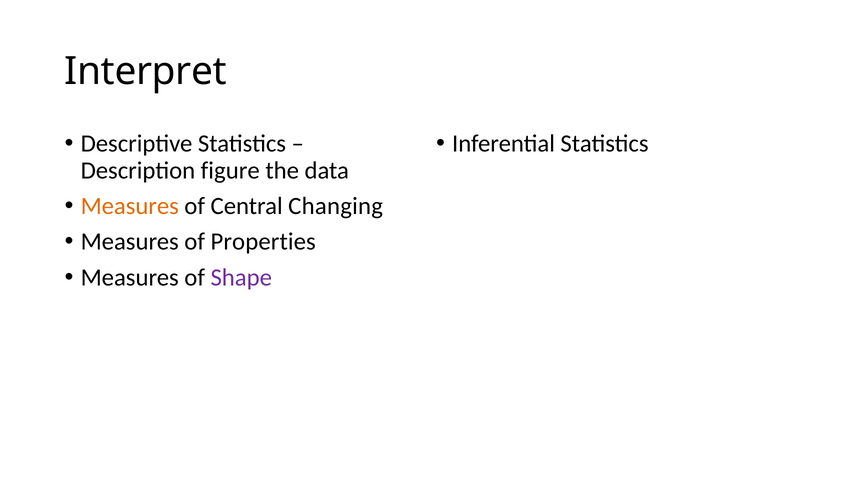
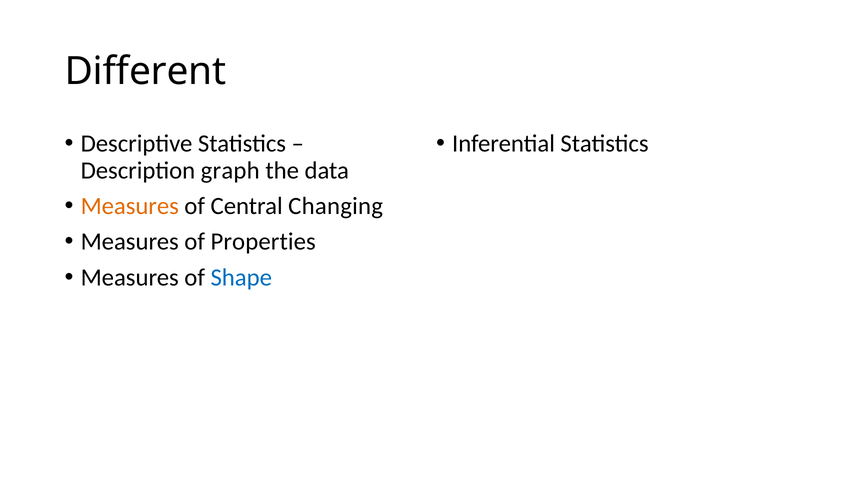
Interpret: Interpret -> Different (145, 71)
figure: figure -> graph (230, 170)
Shape colour: purple -> blue (241, 277)
